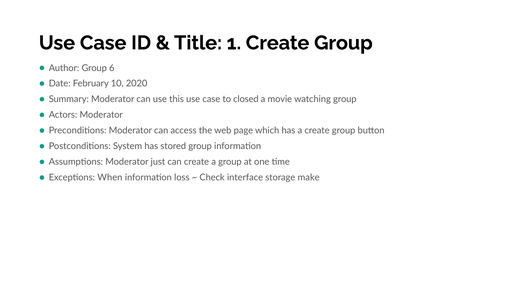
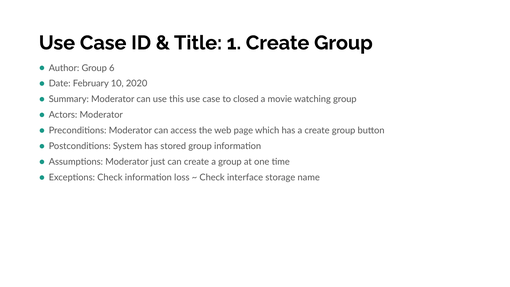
Exceptions When: When -> Check (110, 177)
make: make -> name (309, 177)
